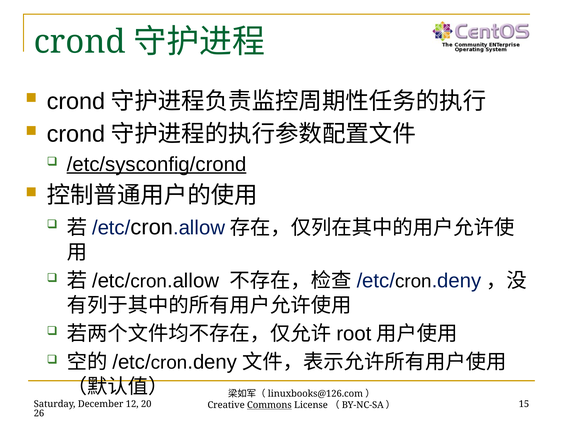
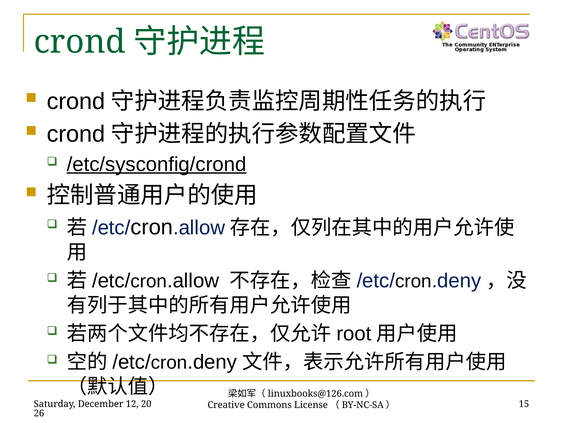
Commons underline: present -> none (269, 404)
